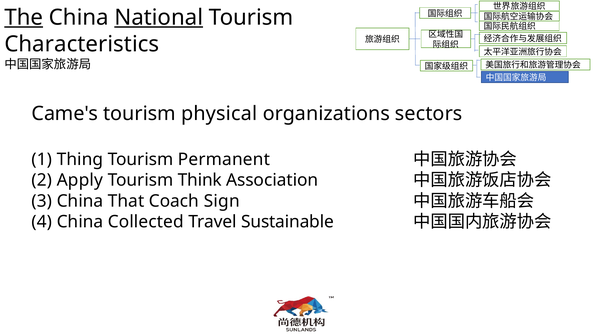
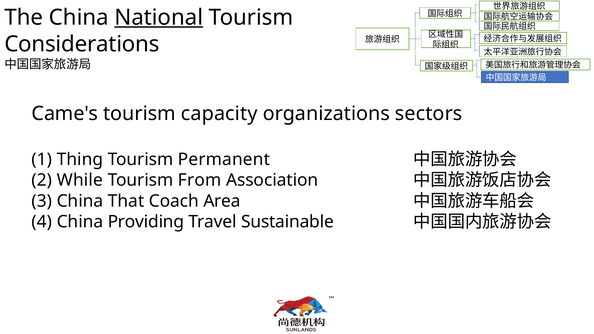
The underline: present -> none (24, 18)
Characteristics: Characteristics -> Considerations (82, 44)
physical: physical -> capacity (219, 114)
Apply: Apply -> While (80, 180)
Think: Think -> From (200, 180)
Sign: Sign -> Area (222, 201)
Collected: Collected -> Providing (146, 222)
